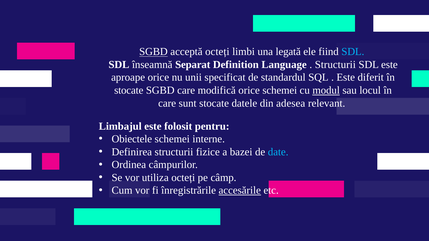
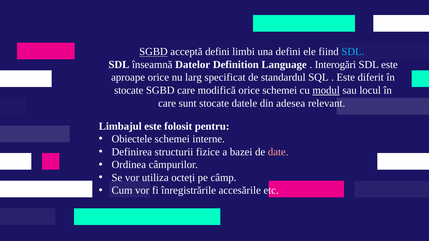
acceptă octeți: octeți -> defini (217, 52)
una legată: legată -> defini (288, 52)
Separat: Separat -> Datelor (193, 65)
Structurii: Structurii -> Interogări (335, 65)
unii: unii -> larg (193, 78)
date colour: light blue -> pink (278, 152)
accesările underline: present -> none (240, 191)
